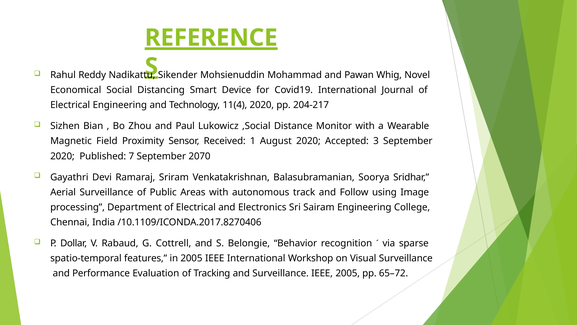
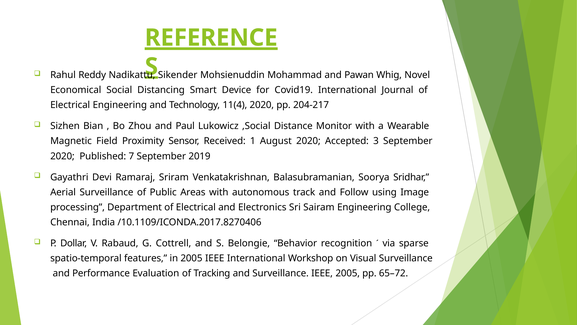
2070: 2070 -> 2019 (199, 156)
